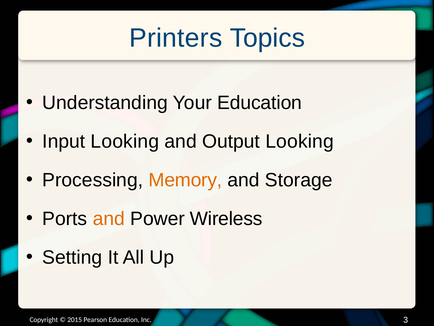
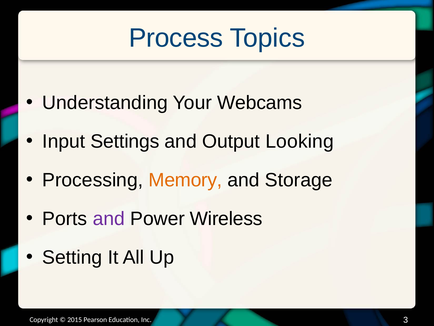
Printers: Printers -> Process (176, 38)
Your Education: Education -> Webcams (260, 103)
Input Looking: Looking -> Settings (125, 141)
and colour: orange -> purple (109, 218)
